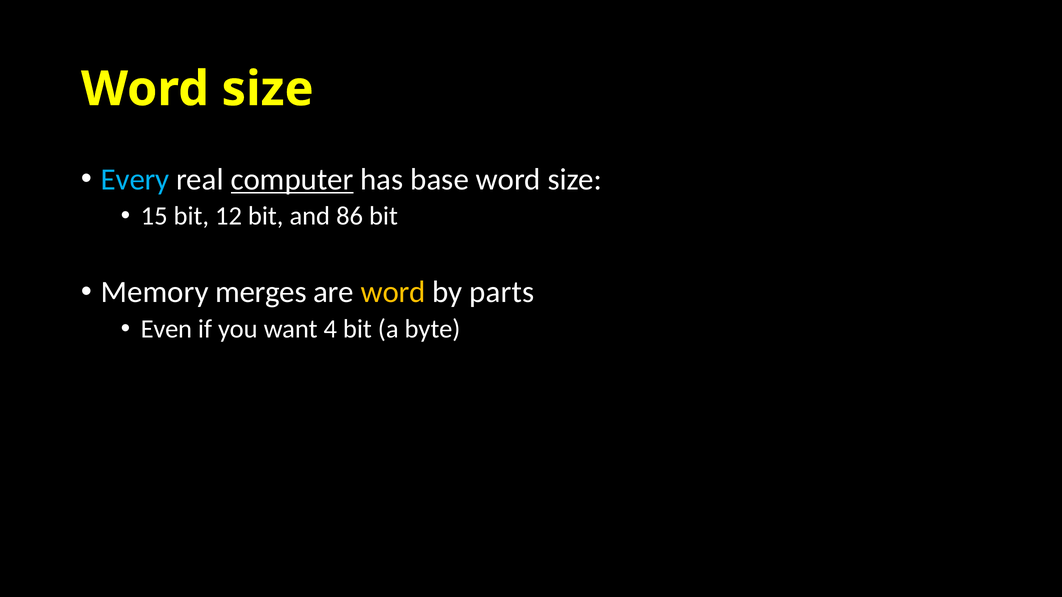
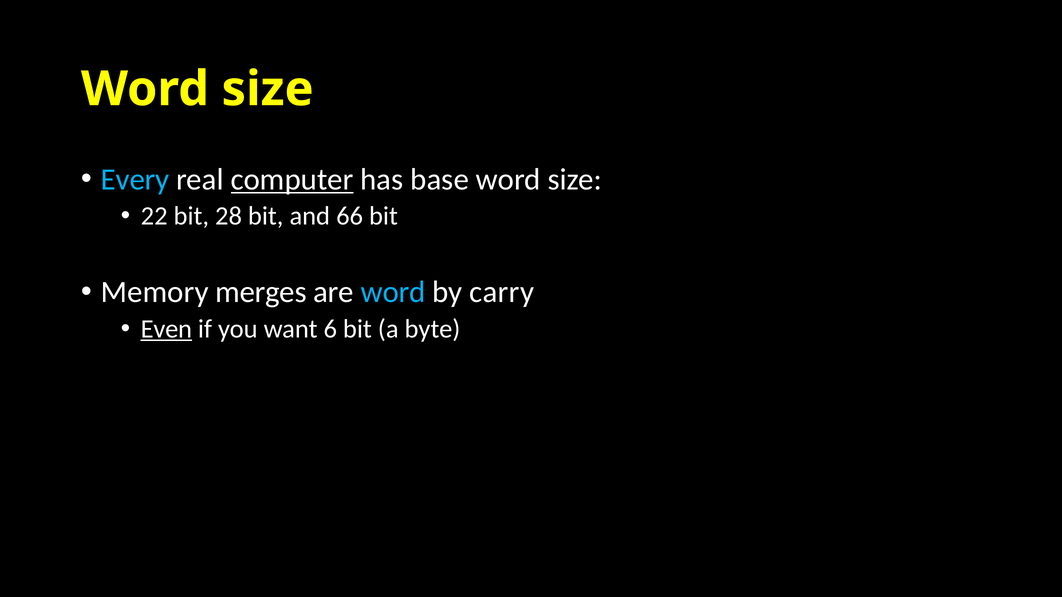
15: 15 -> 22 (154, 216)
12: 12 -> 28 (229, 216)
86: 86 -> 66 (350, 216)
word colour: yellow -> light blue (393, 292)
parts: parts -> carry (502, 292)
Even underline: none -> present (166, 329)
4: 4 -> 6 (330, 329)
